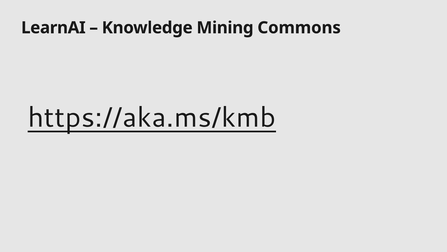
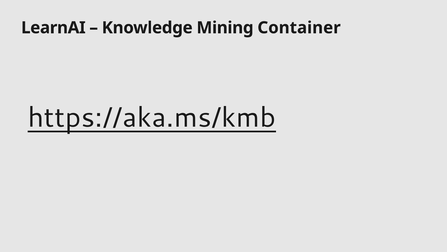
Commons: Commons -> Container (299, 28)
